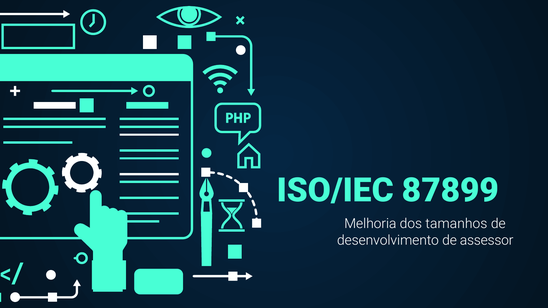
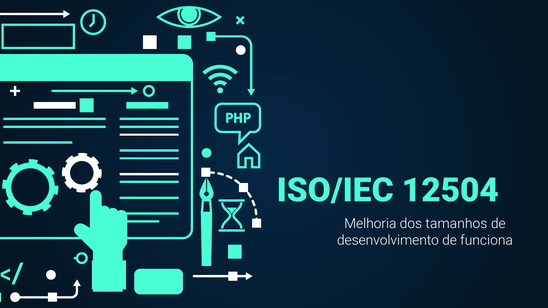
87899: 87899 -> 12504 (450, 191)
assessor: assessor -> funciona (487, 240)
